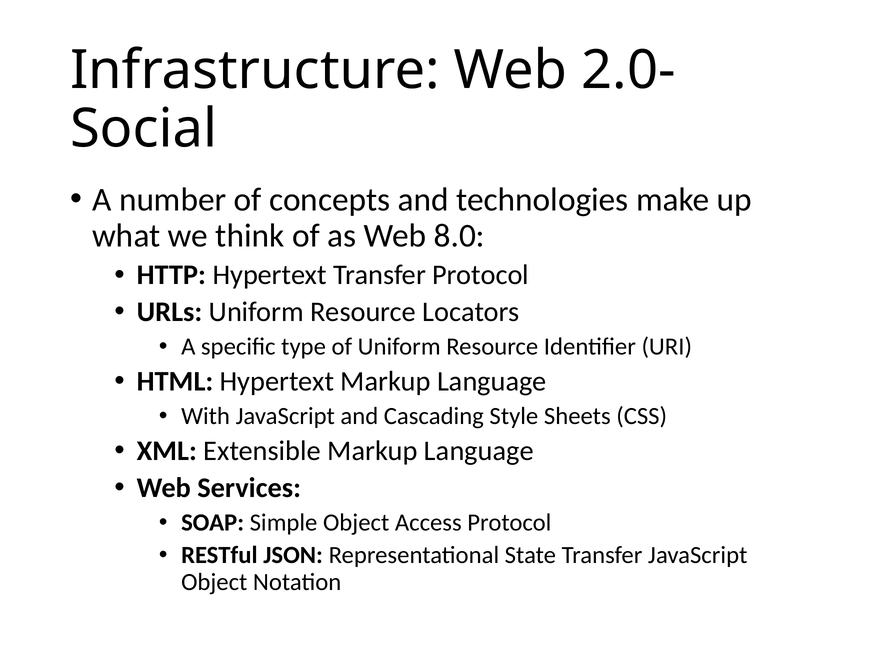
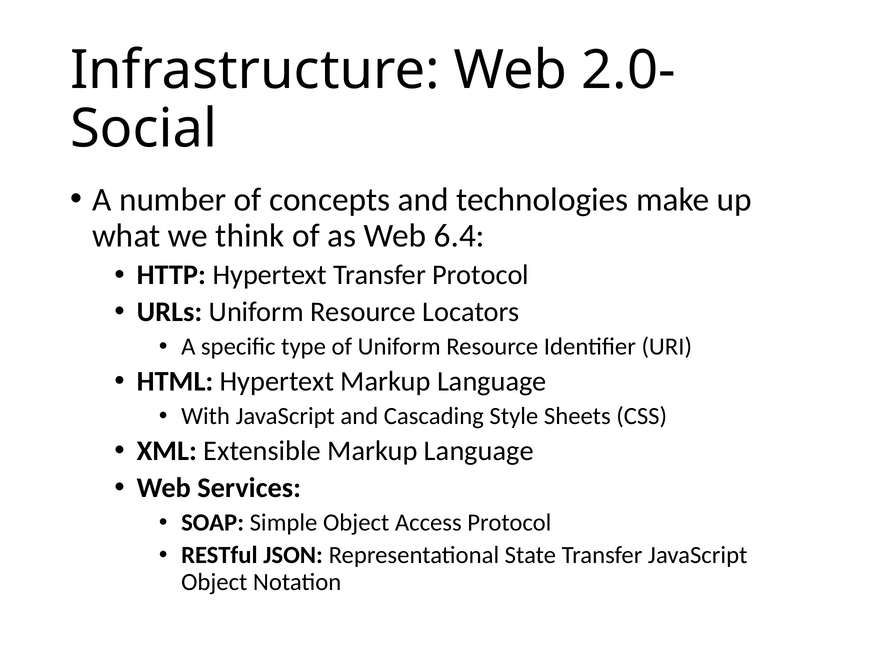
8.0: 8.0 -> 6.4 (459, 236)
